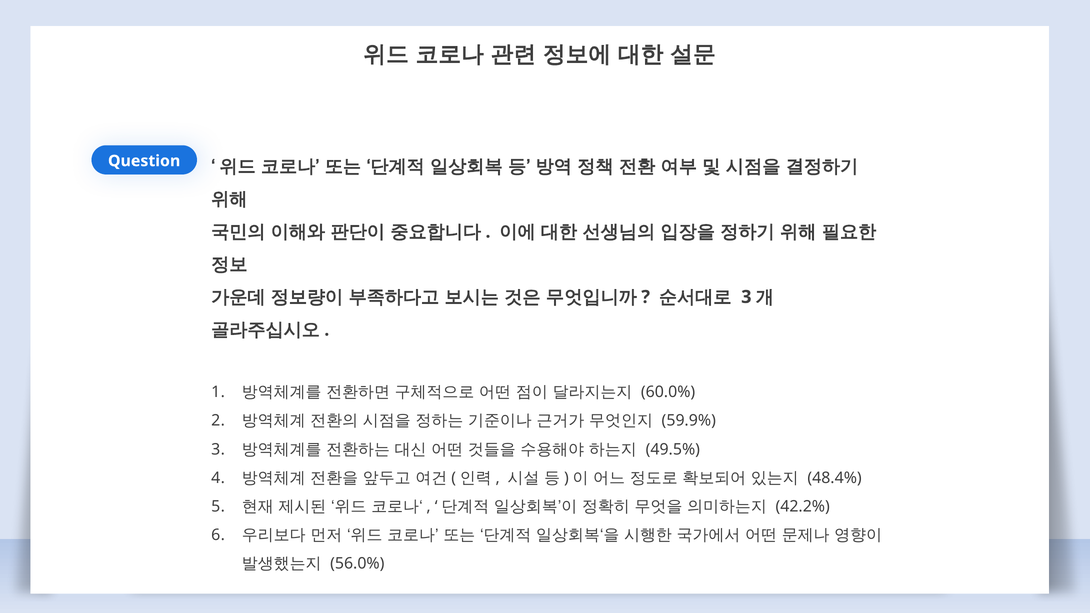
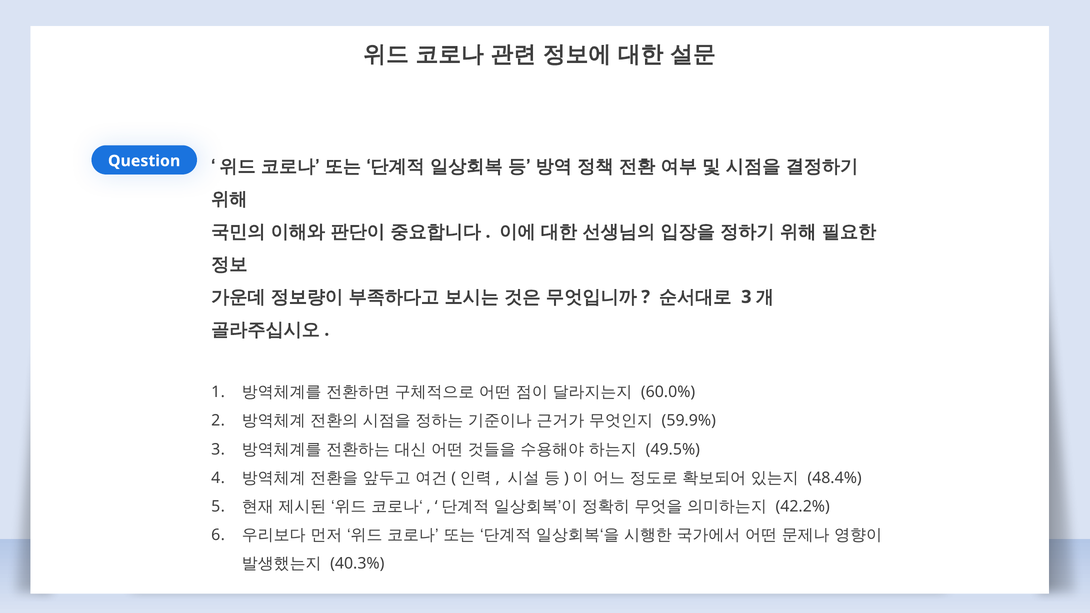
56.0%: 56.0% -> 40.3% (357, 564)
